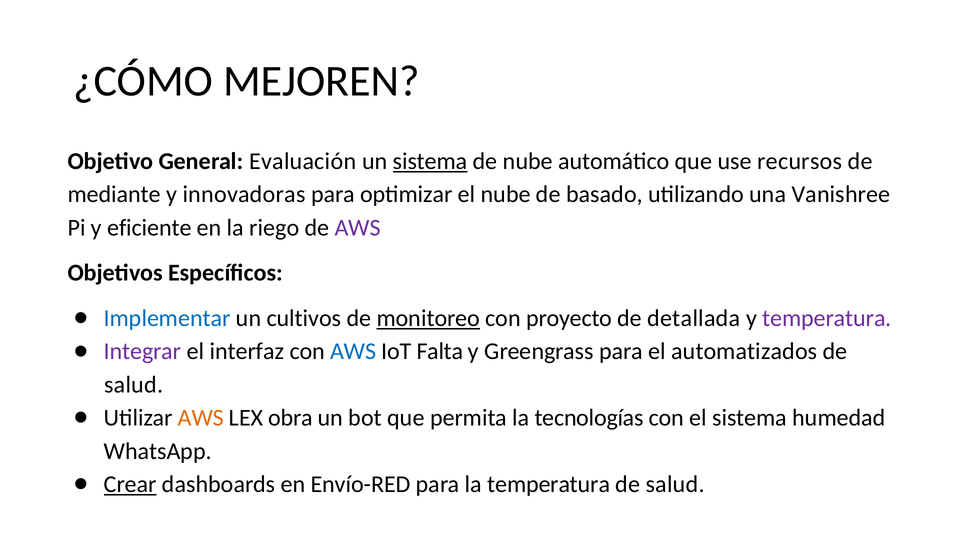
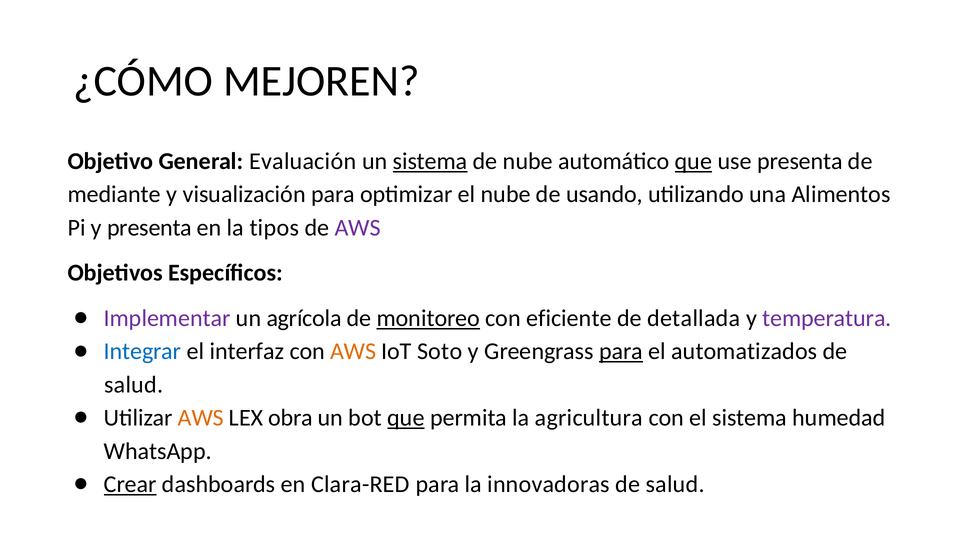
que underline: none -> present (693, 161)
use recursos: recursos -> presenta (800, 161)
innovadoras: innovadoras -> visualización (244, 194)
basado: basado -> usando (605, 194)
Vanishree: Vanishree -> Alimentos (841, 194)
y eficiente: eficiente -> presenta (150, 228)
riego: riego -> tipos (274, 228)
Implementar colour: blue -> purple (167, 318)
cultivos: cultivos -> agrícola (304, 318)
proyecto: proyecto -> eficiente (569, 318)
Integrar colour: purple -> blue (143, 351)
AWS colour: blue -> orange (353, 351)
Falta: Falta -> Soto (440, 351)
para underline: none -> present (621, 351)
que underline: none -> present (406, 418)
tecnologías: tecnologías -> agricultura (589, 418)
Envío-RED: Envío-RED -> Clara-RED (360, 484)
la temperatura: temperatura -> innovadoras (549, 484)
